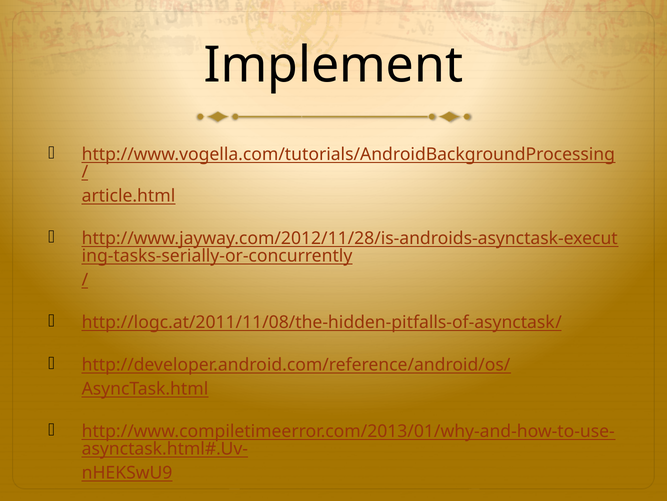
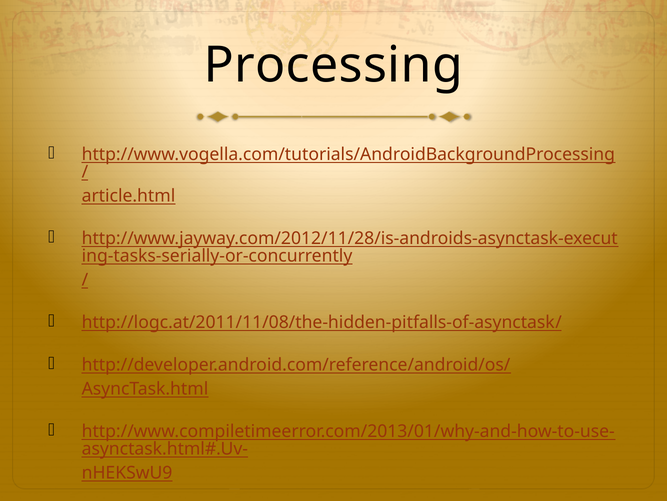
Implement: Implement -> Processing (333, 65)
